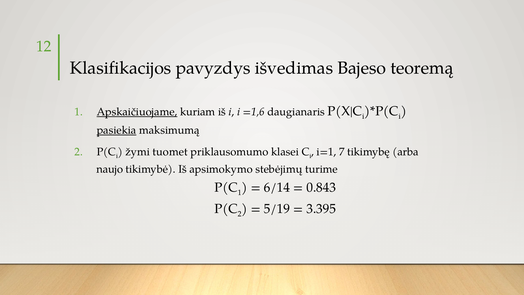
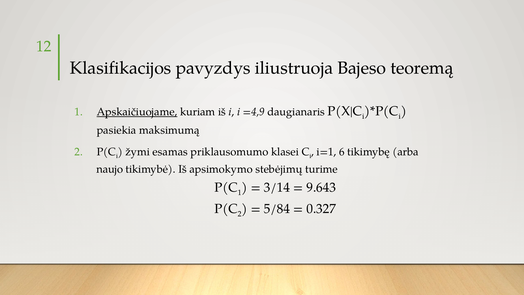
išvedimas: išvedimas -> iliustruoja (294, 68)
=1,6: =1,6 -> =4,9 (254, 112)
pasiekia underline: present -> none (117, 130)
tuomet: tuomet -> esamas (170, 152)
7: 7 -> 6 (342, 152)
6/14: 6/14 -> 3/14 (277, 187)
0.843: 0.843 -> 9.643 (321, 187)
5/19: 5/19 -> 5/84 (277, 209)
3.395: 3.395 -> 0.327 (321, 209)
